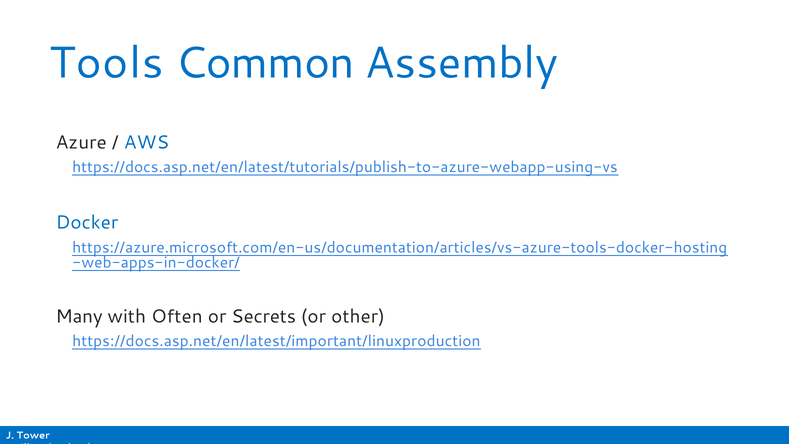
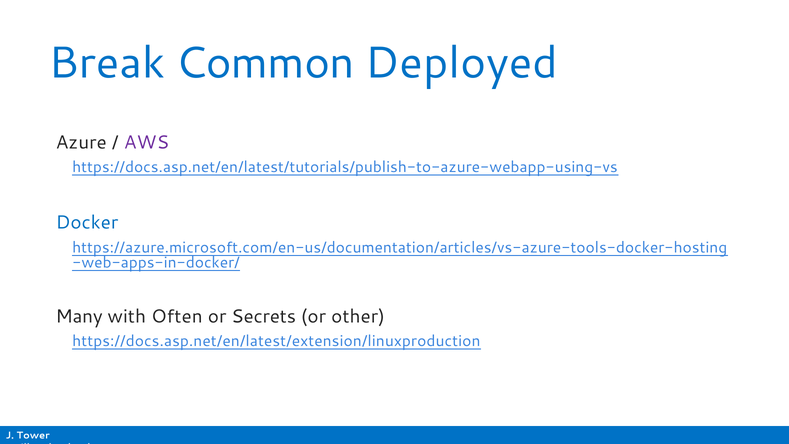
Tools: Tools -> Break (107, 63)
Assembly: Assembly -> Deployed (461, 63)
AWS colour: blue -> purple (146, 142)
https://docs.asp.net/en/latest/important/linuxproduction: https://docs.asp.net/en/latest/important/linuxproduction -> https://docs.asp.net/en/latest/extension/linuxproduction (276, 341)
